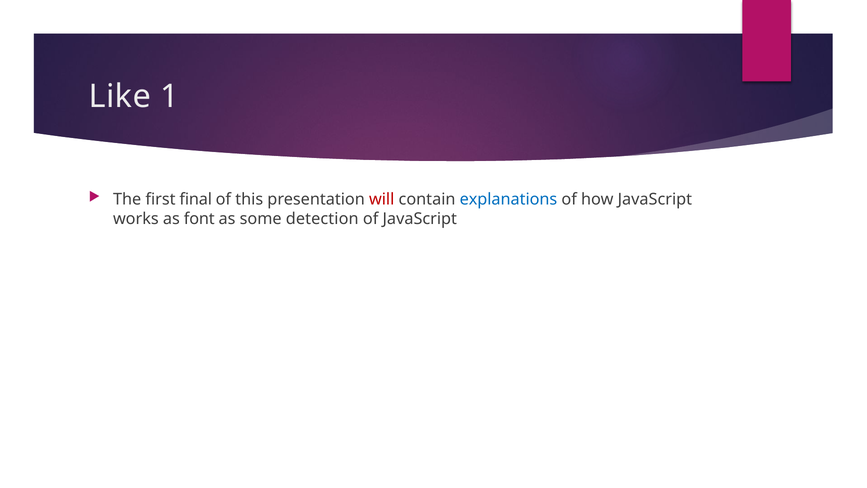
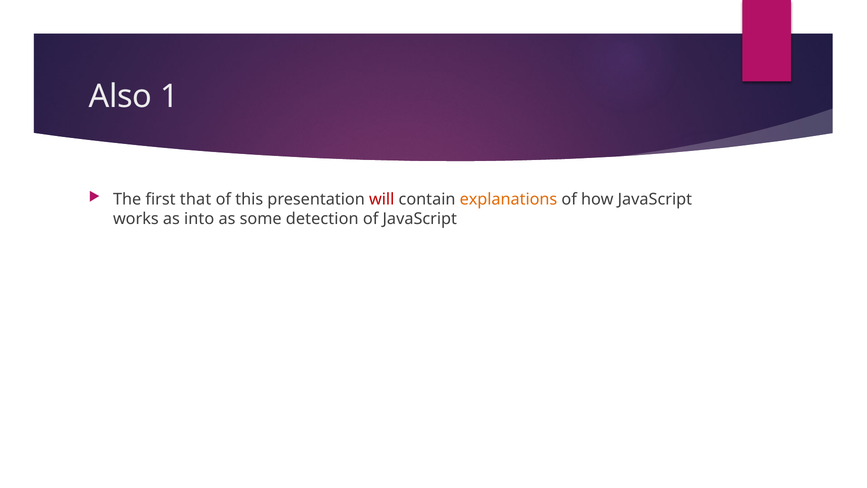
Like: Like -> Also (120, 97)
final: final -> that (196, 199)
explanations colour: blue -> orange (508, 199)
font: font -> into (199, 219)
